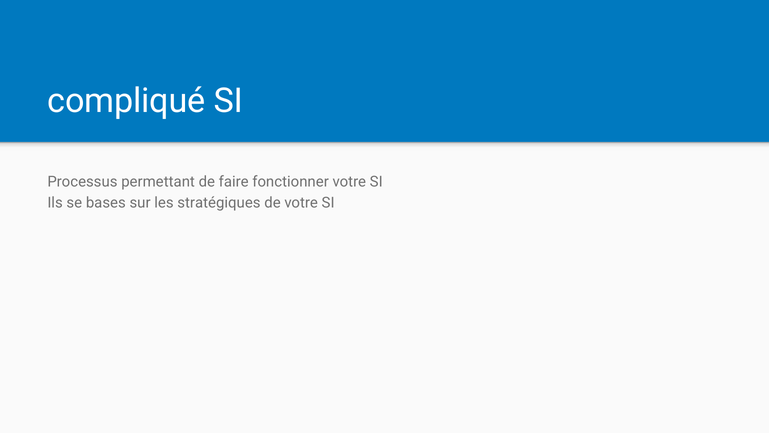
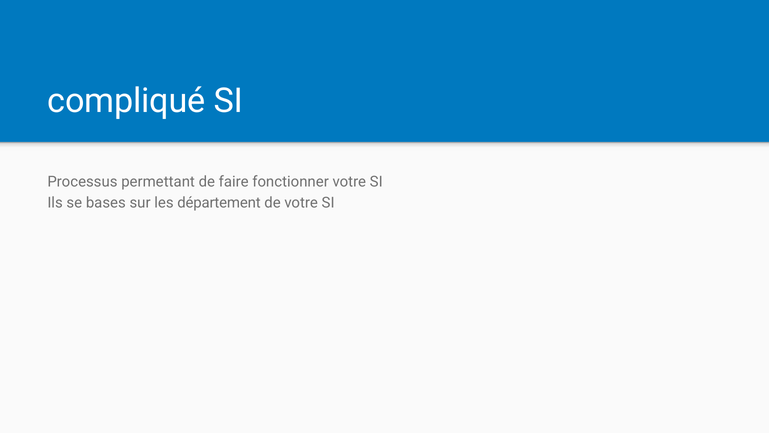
stratégiques: stratégiques -> département (219, 202)
